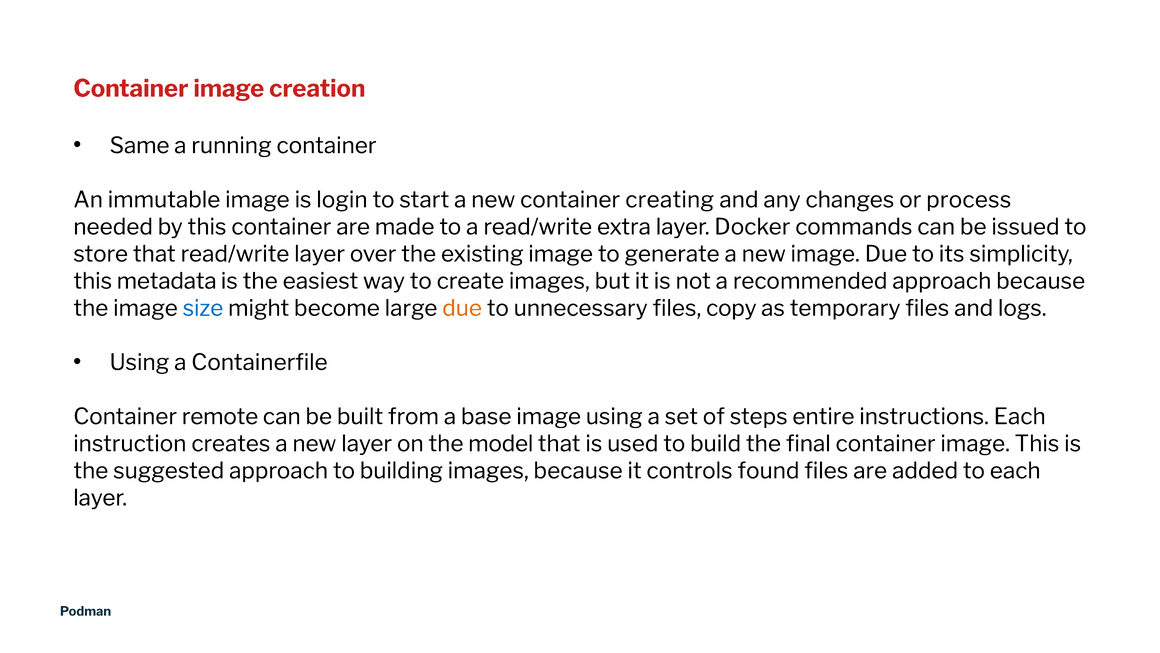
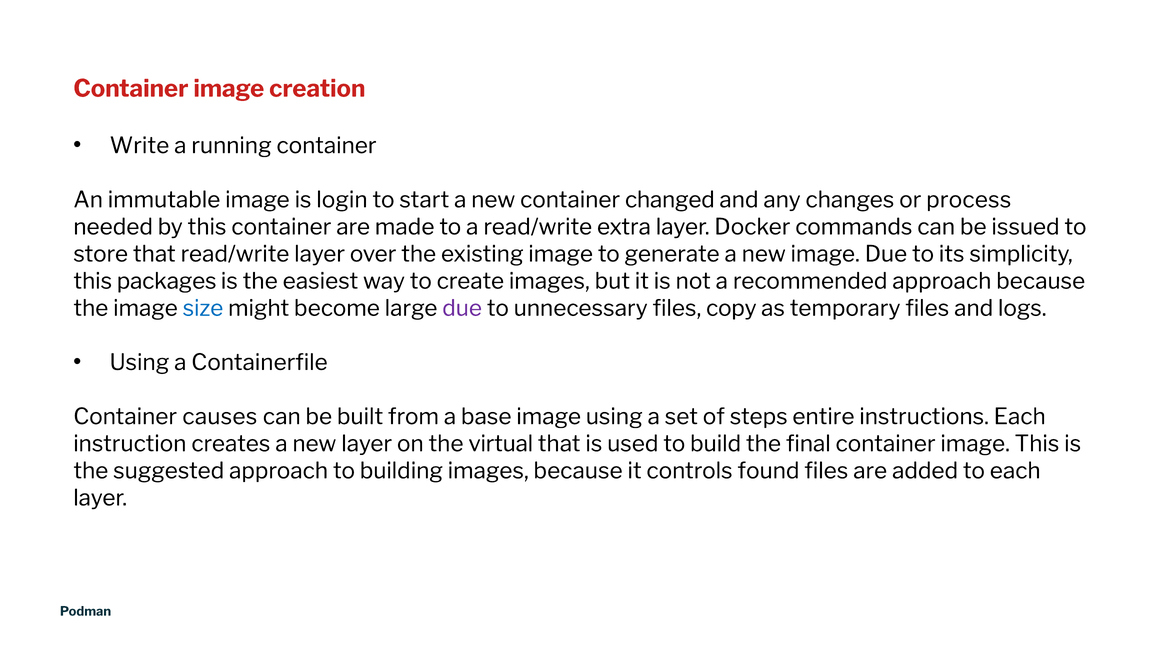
Same: Same -> Write (139, 146)
creating: creating -> changed (670, 200)
metadata: metadata -> packages (167, 281)
due colour: orange -> purple (462, 308)
remote: remote -> causes (220, 416)
model: model -> virtual (501, 443)
